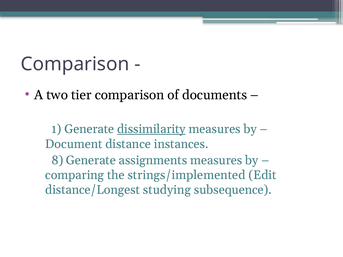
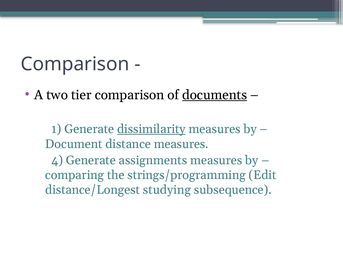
documents underline: none -> present (215, 95)
distance instances: instances -> measures (181, 144)
8: 8 -> 4 (57, 160)
strings/implemented: strings/implemented -> strings/programming (187, 175)
